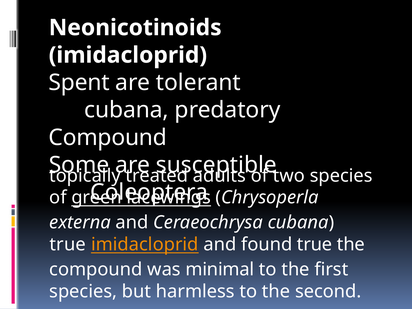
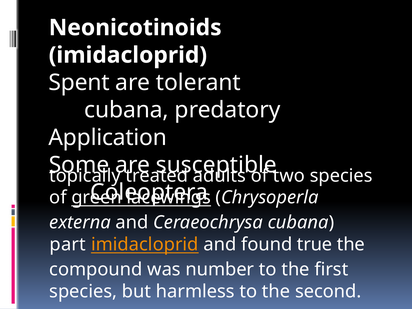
Compound: Compound -> Application (108, 138)
true: true -> part (68, 245)
minimal: minimal -> number (220, 269)
